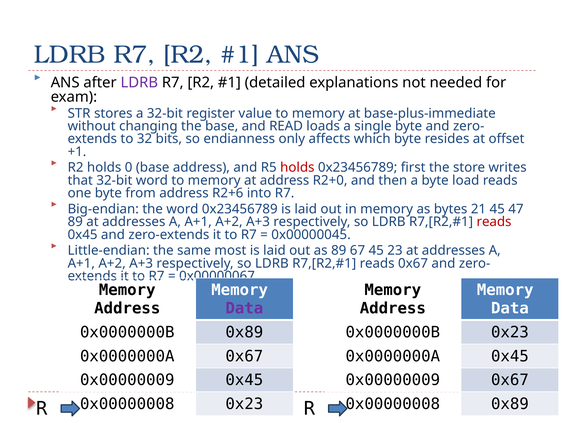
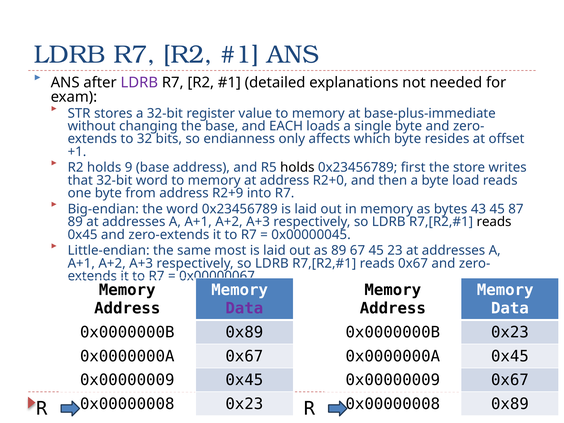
READ: READ -> EACH (286, 126)
0: 0 -> 9 (129, 168)
holds colour: red -> black (297, 168)
R2+6: R2+6 -> R2+9 (228, 193)
21: 21 -> 43 (478, 209)
47: 47 -> 87 (516, 209)
reads colour: red -> black (494, 222)
